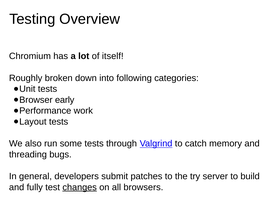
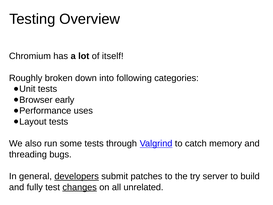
work: work -> uses (83, 111)
developers underline: none -> present (77, 176)
browsers: browsers -> unrelated (143, 187)
